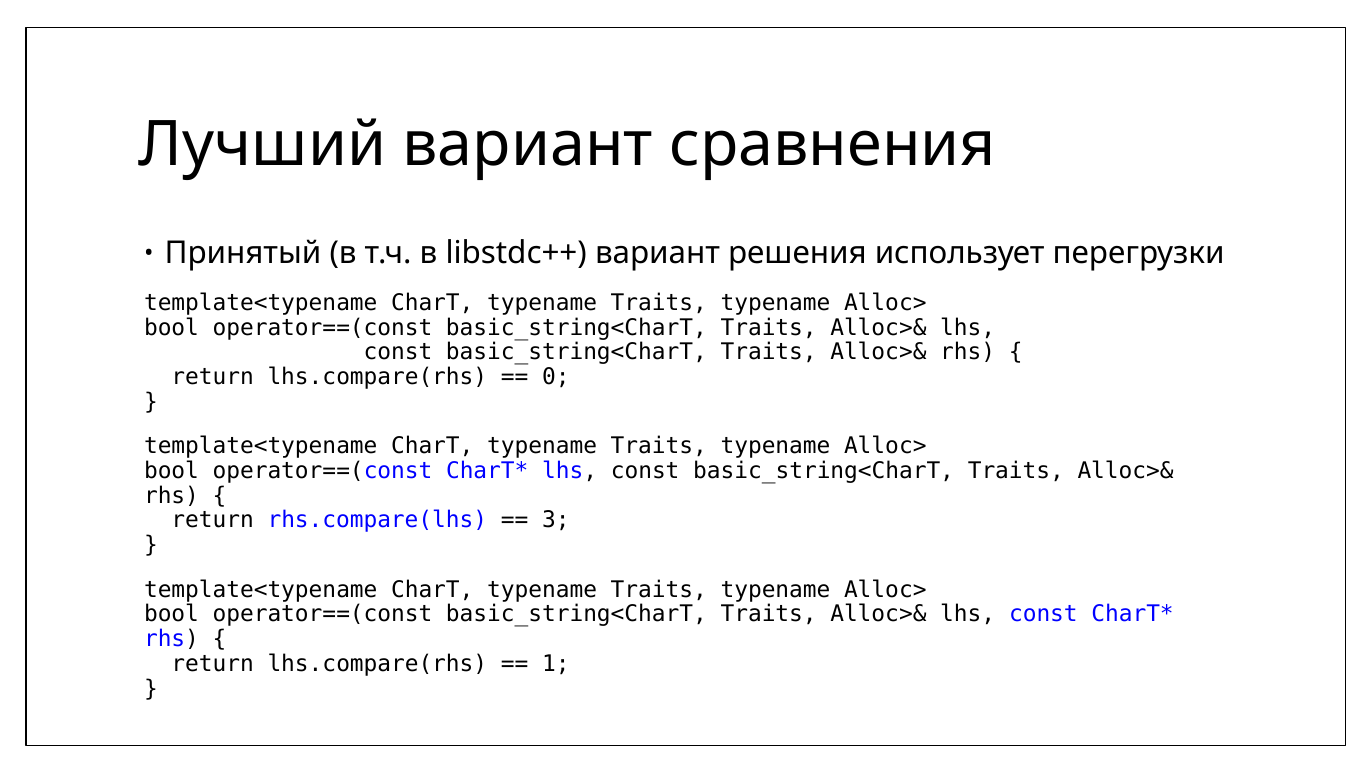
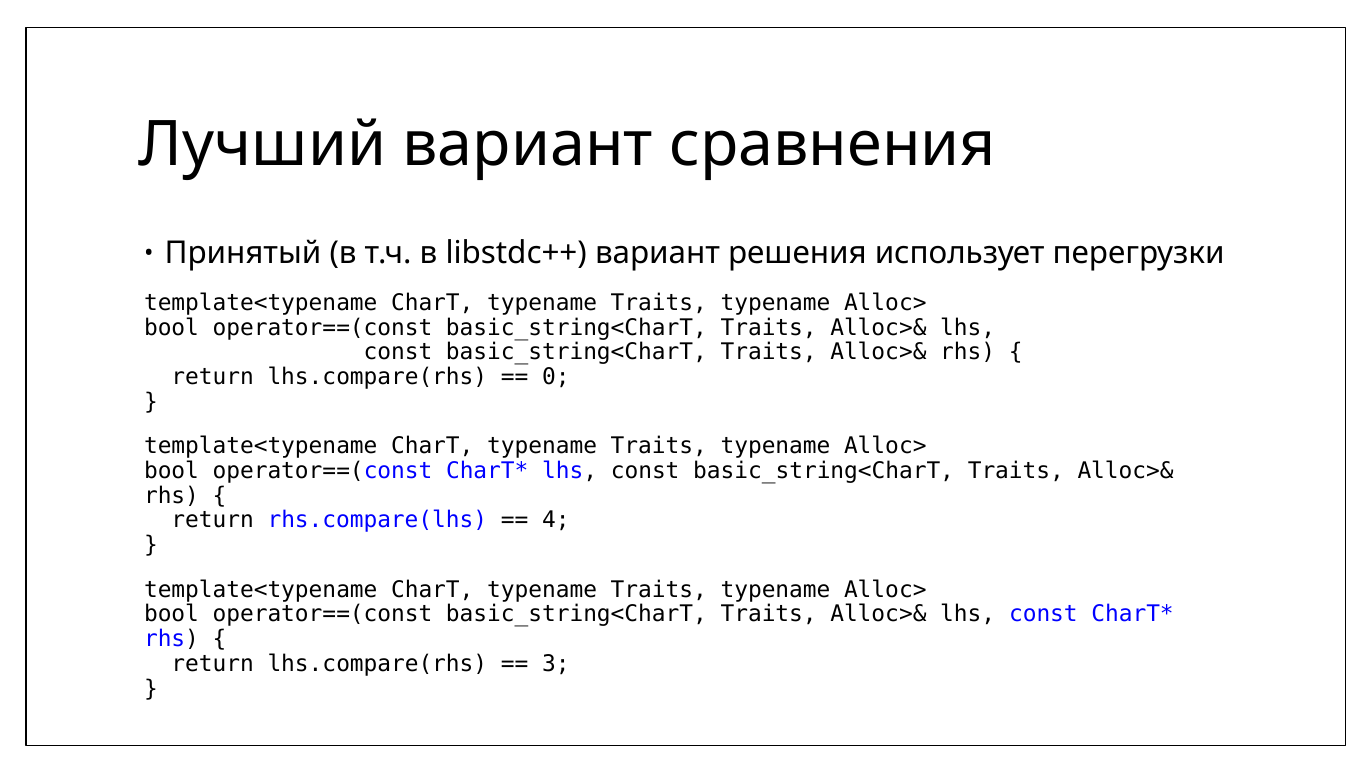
3: 3 -> 4 (556, 520)
1: 1 -> 3 (556, 664)
